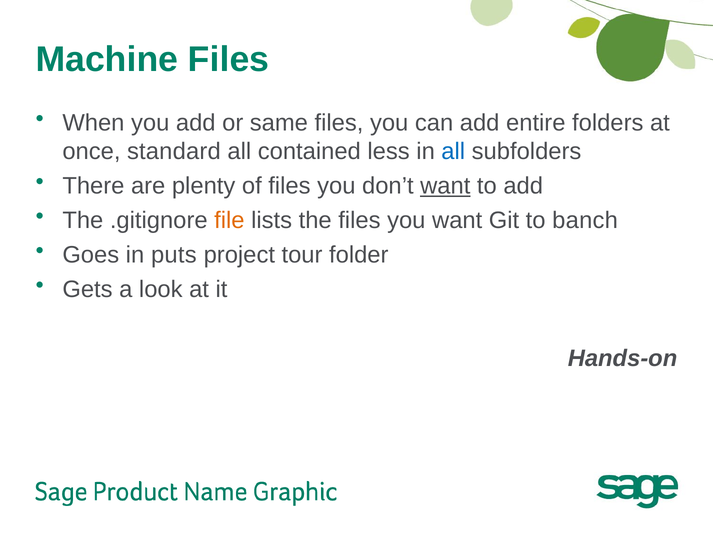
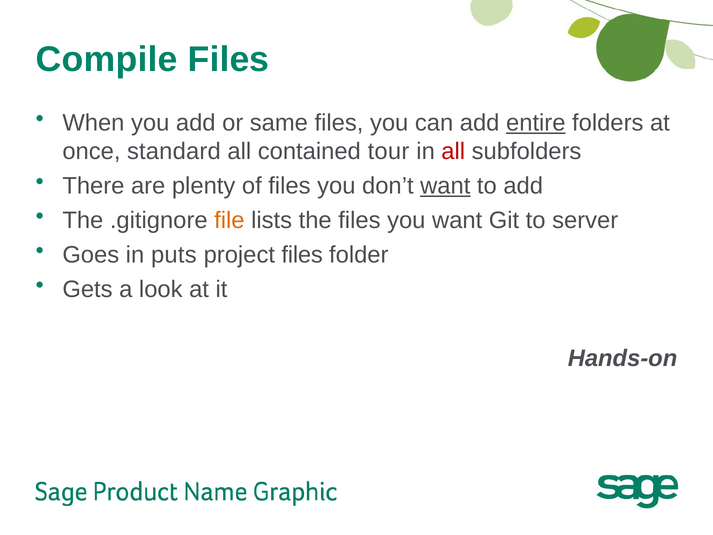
Machine: Machine -> Compile (107, 60)
entire underline: none -> present (536, 123)
less: less -> tour (388, 151)
all colour: blue -> red (453, 151)
banch: banch -> server (585, 220)
project tour: tour -> files (302, 255)
